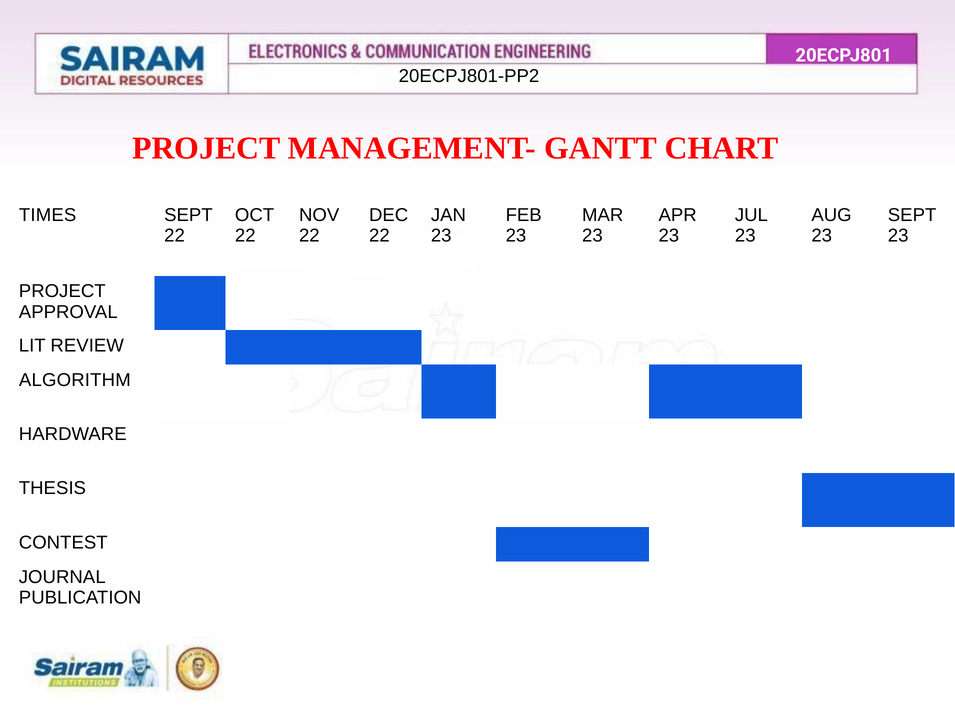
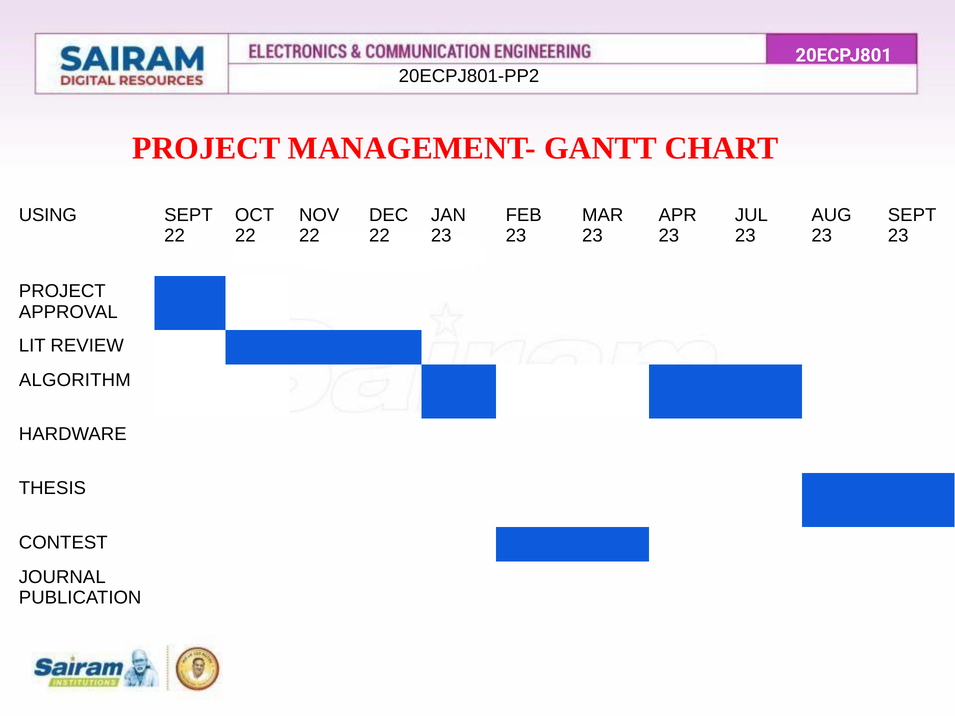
TIMES: TIMES -> USING (48, 215)
